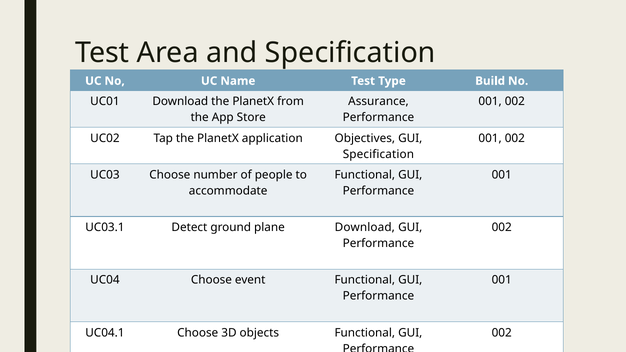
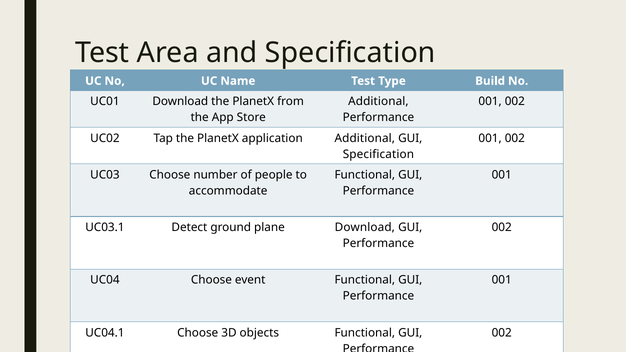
Assurance: Assurance -> Additional (378, 102)
application Objectives: Objectives -> Additional (365, 138)
